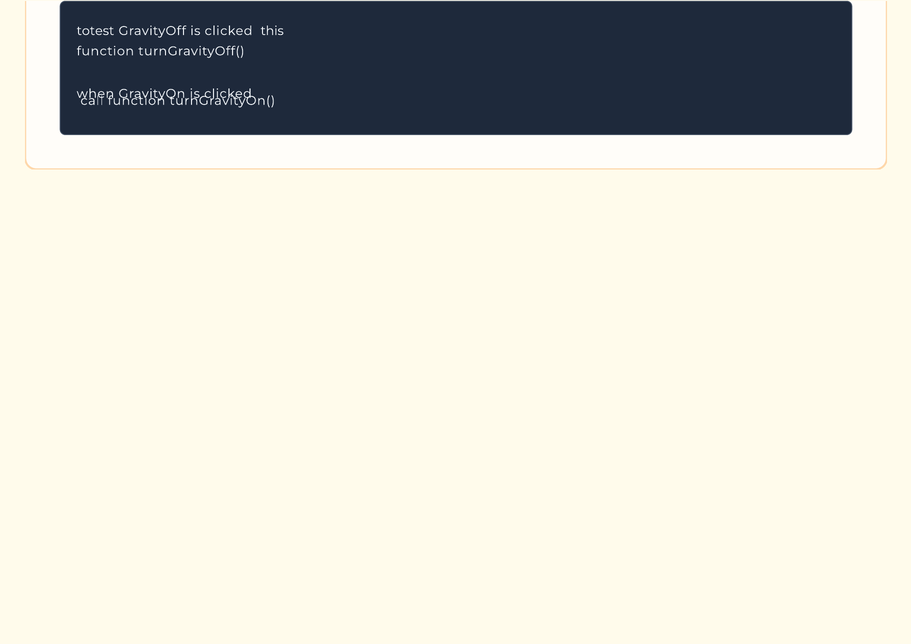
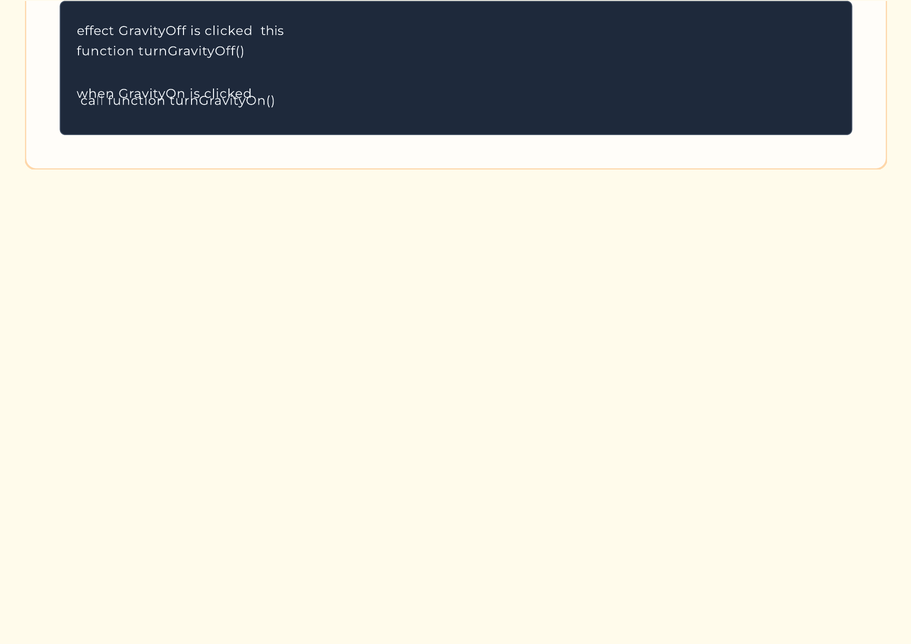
totest: totest -> effect (95, 31)
